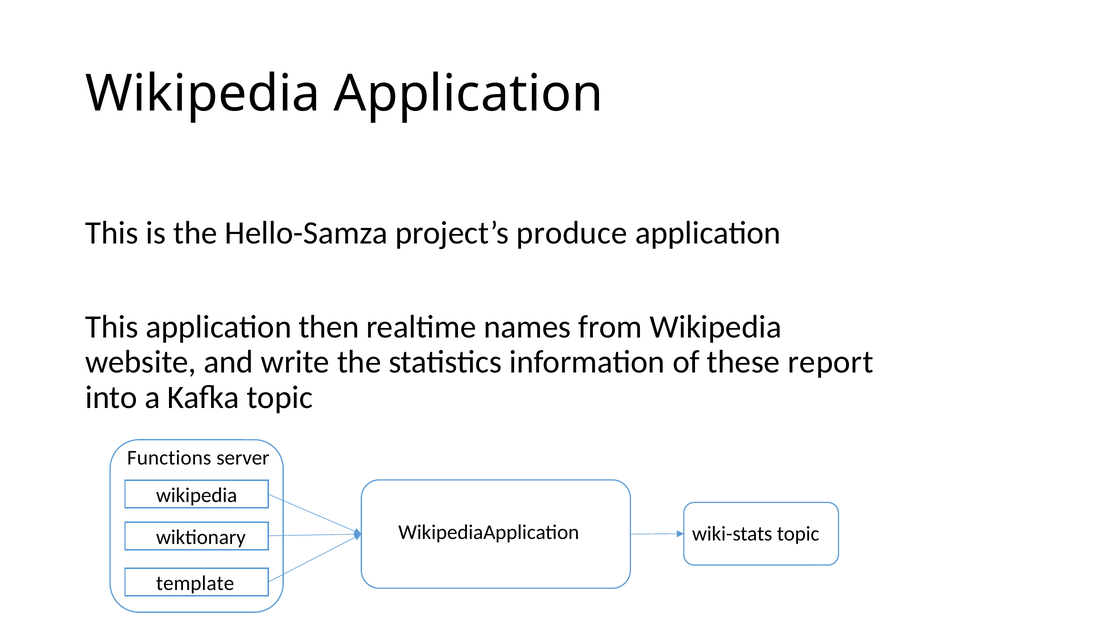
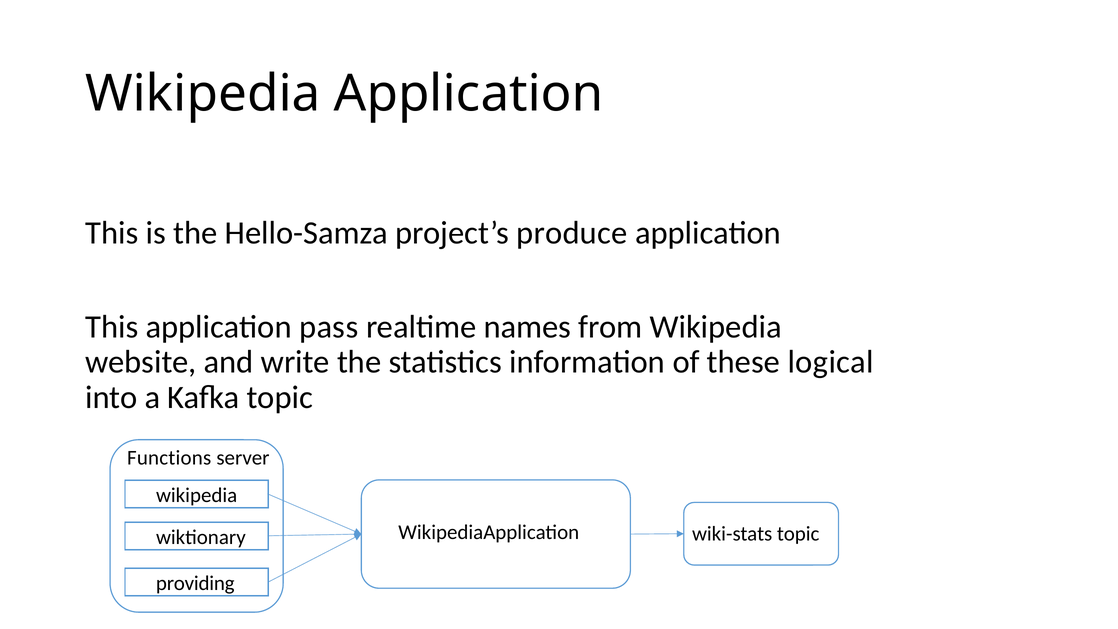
then: then -> pass (329, 327)
report: report -> logical (831, 362)
template: template -> providing (195, 583)
